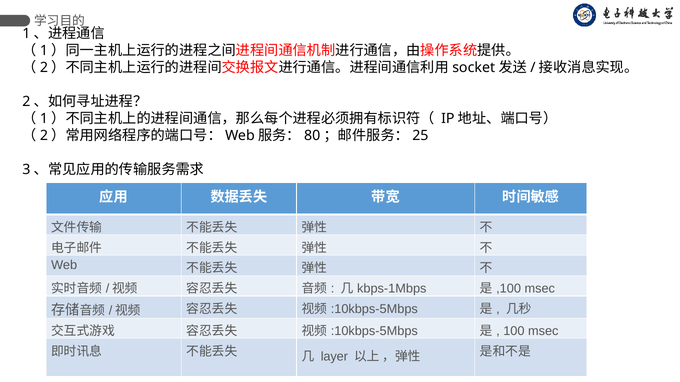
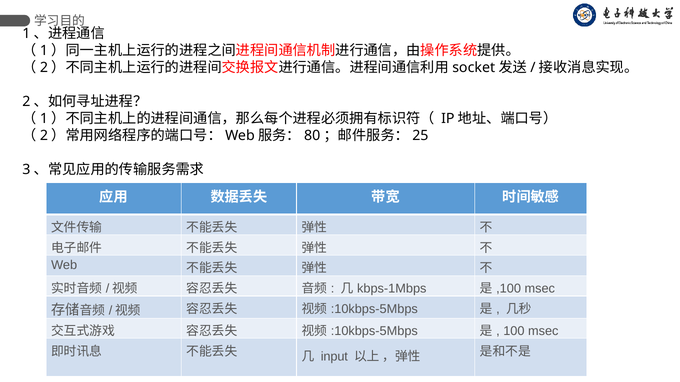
layer: layer -> input (334, 357)
